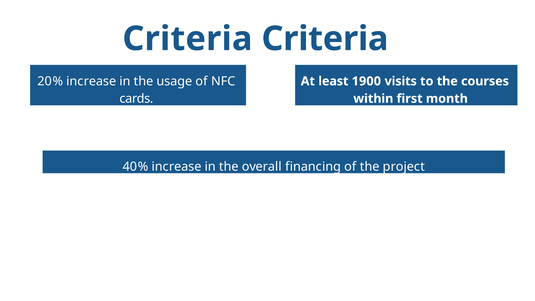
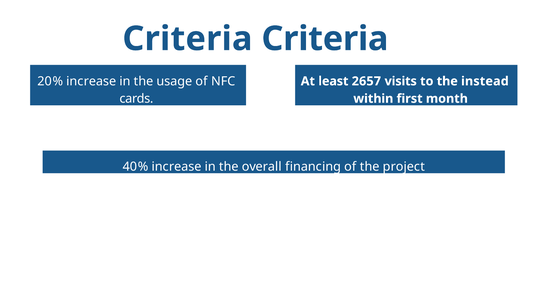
1900: 1900 -> 2657 (366, 81)
courses: courses -> instead (485, 81)
